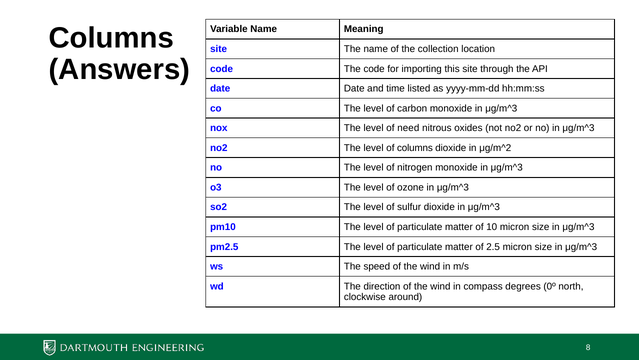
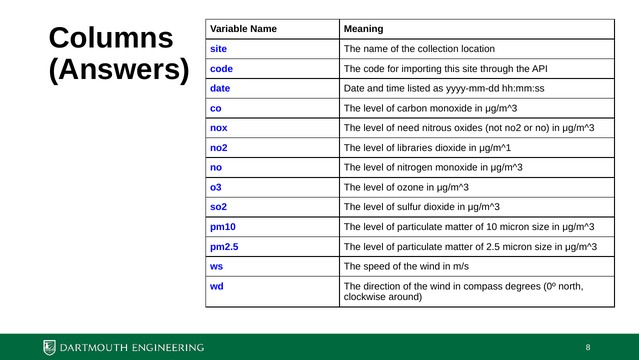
of columns: columns -> libraries (415, 148)
μg/m^2: μg/m^2 -> μg/m^1 (495, 148)
